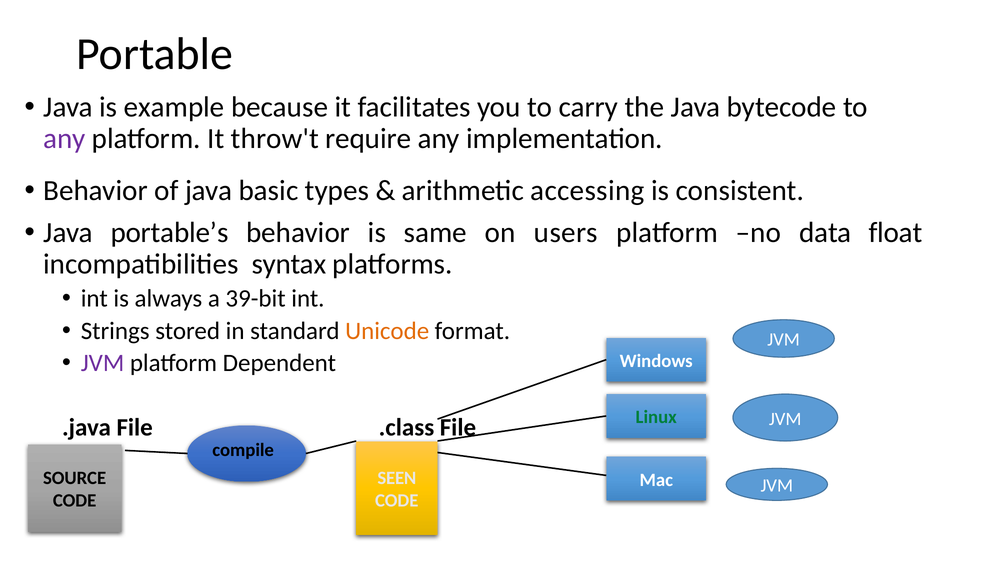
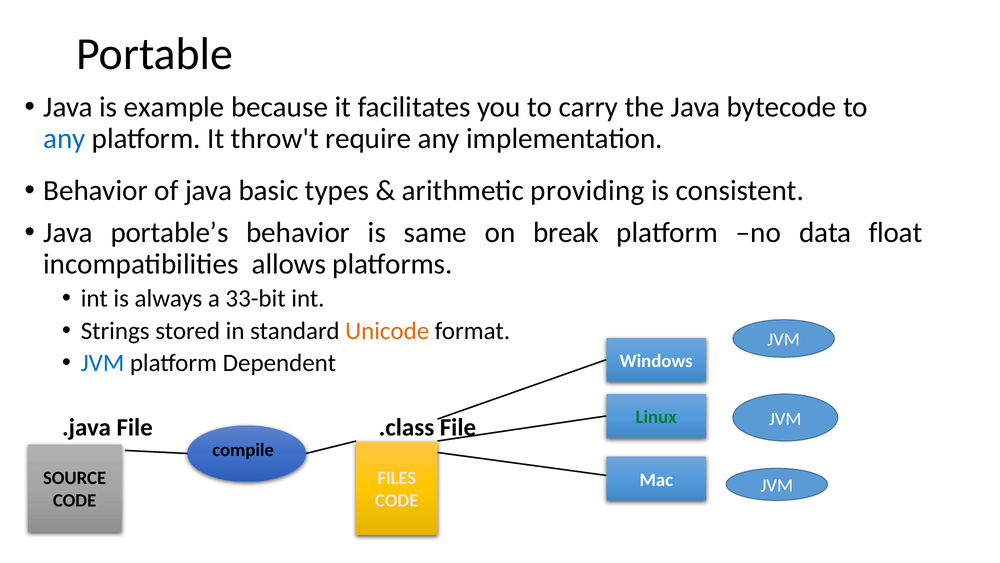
any colour: purple -> blue (64, 138)
accessing: accessing -> providing (587, 191)
users: users -> break (566, 232)
syntax: syntax -> allows (289, 264)
39-bit: 39-bit -> 33-bit (256, 298)
JVM colour: purple -> blue (103, 363)
SEEN: SEEN -> FILES (397, 478)
